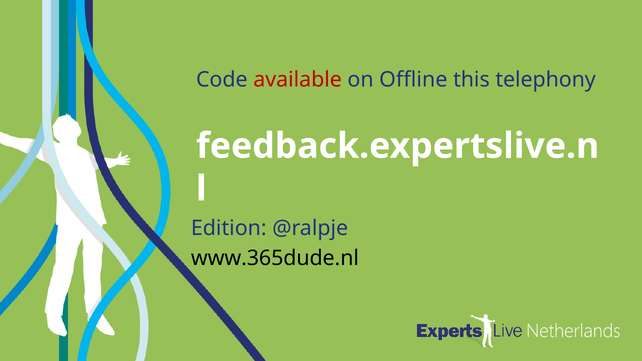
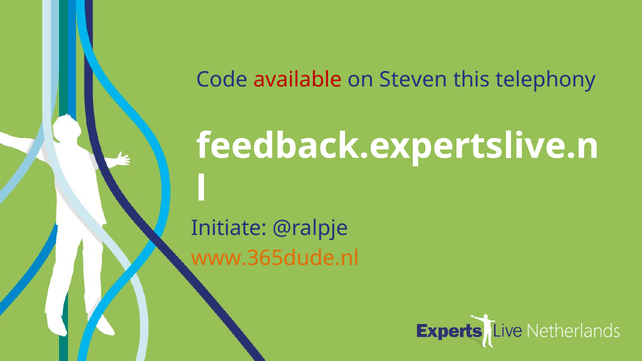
Offline: Offline -> Steven (413, 80)
Edition: Edition -> Initiate (229, 228)
www.365dude.nl colour: black -> orange (275, 258)
